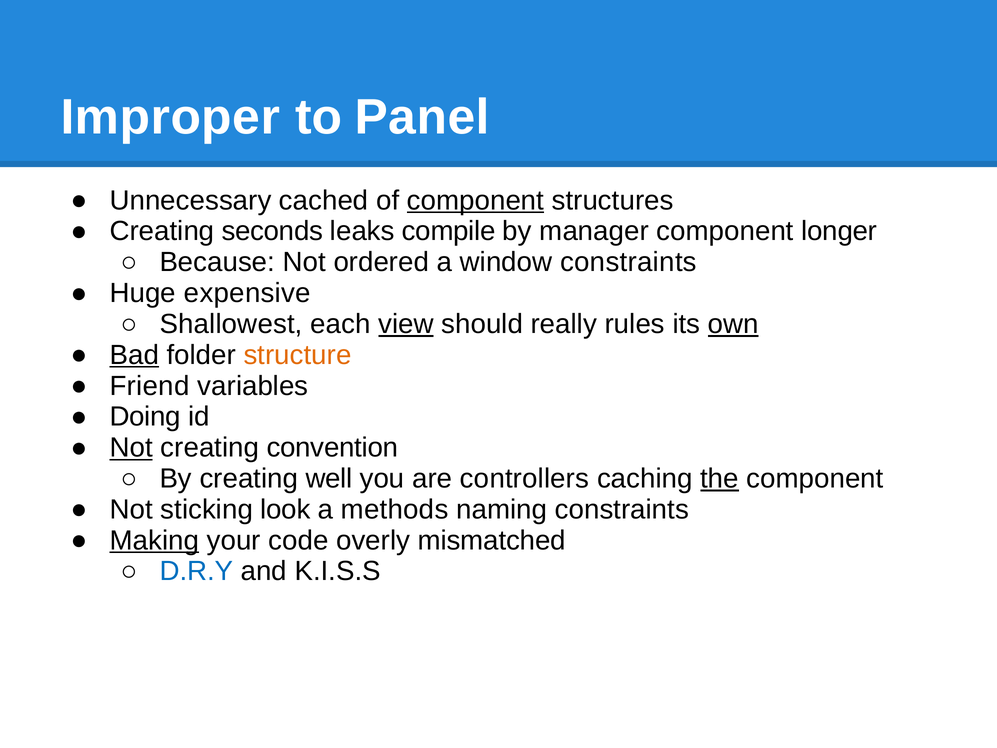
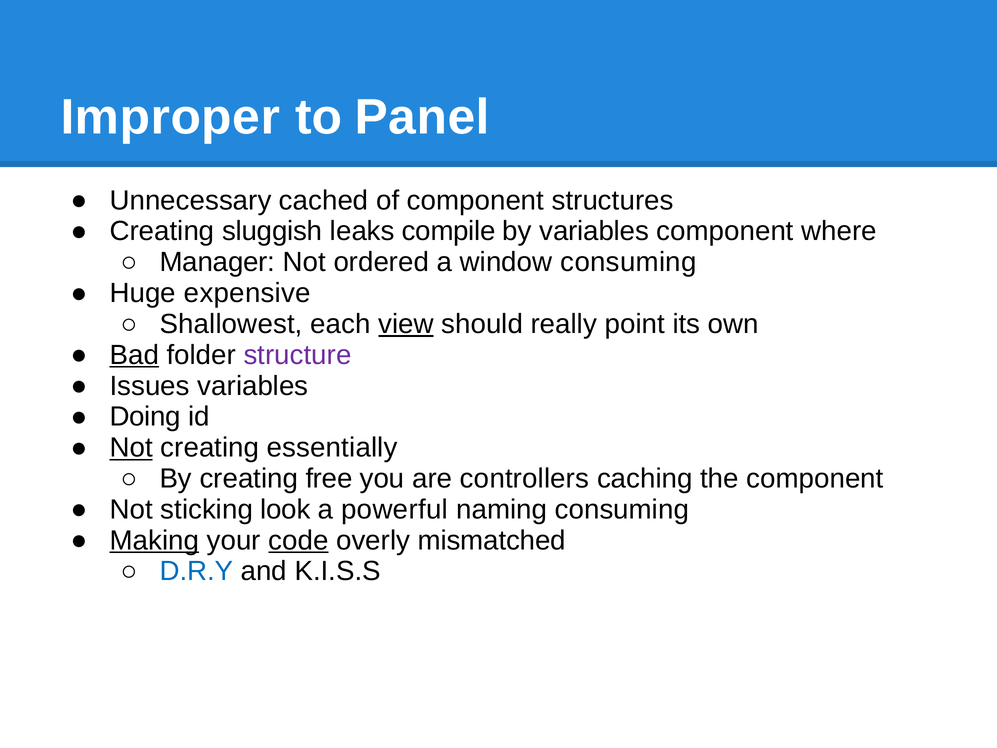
component underline: present -> none (476, 200)
seconds: seconds -> sluggish (272, 231)
by manager: manager -> variables (594, 231)
longer: longer -> where (839, 231)
Because: Because -> Manager (217, 262)
window constraints: constraints -> consuming (628, 262)
rules: rules -> point (635, 324)
own underline: present -> none (733, 324)
structure colour: orange -> purple (298, 355)
Friend: Friend -> Issues (150, 386)
convention: convention -> essentially (332, 448)
well: well -> free (329, 478)
the underline: present -> none (720, 478)
methods: methods -> powerful (395, 509)
naming constraints: constraints -> consuming (622, 509)
code underline: none -> present (298, 540)
